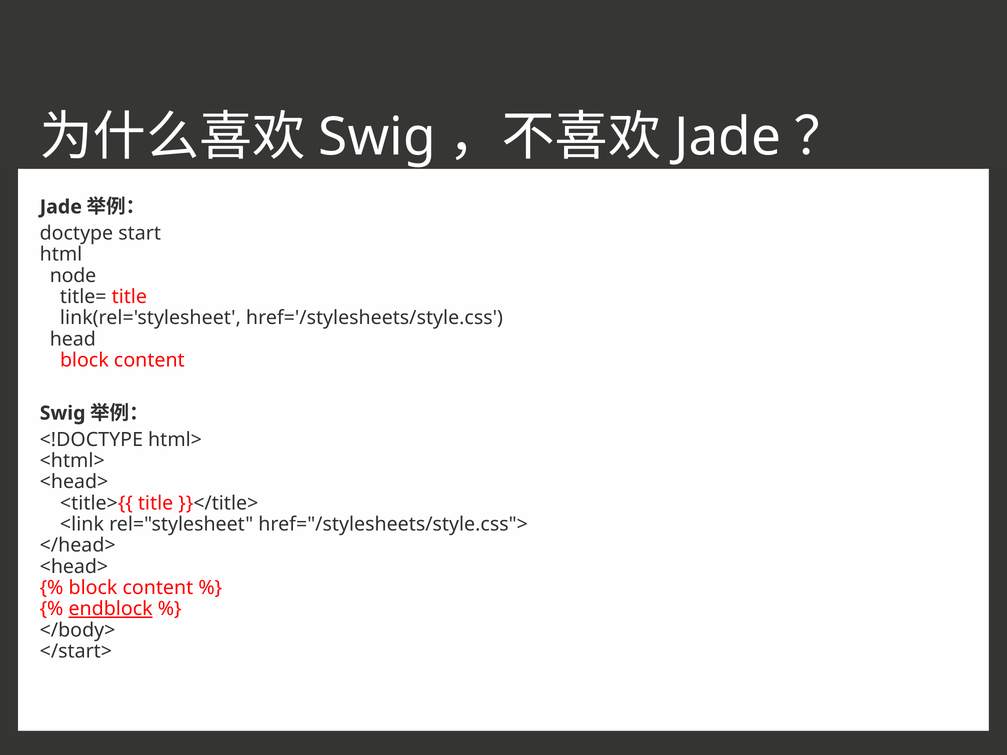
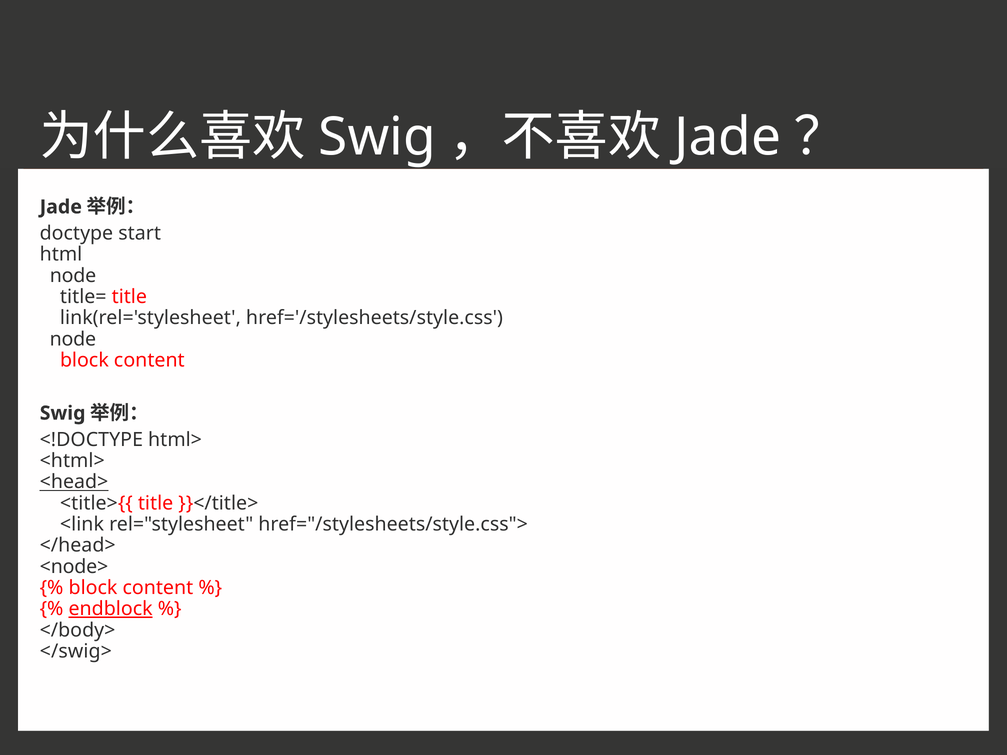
head: head -> node (73, 339)
<head> underline: none -> present (74, 482)
<head>: <head> -> <node> (74, 567)
</start>: </start> -> </swig> (76, 651)
